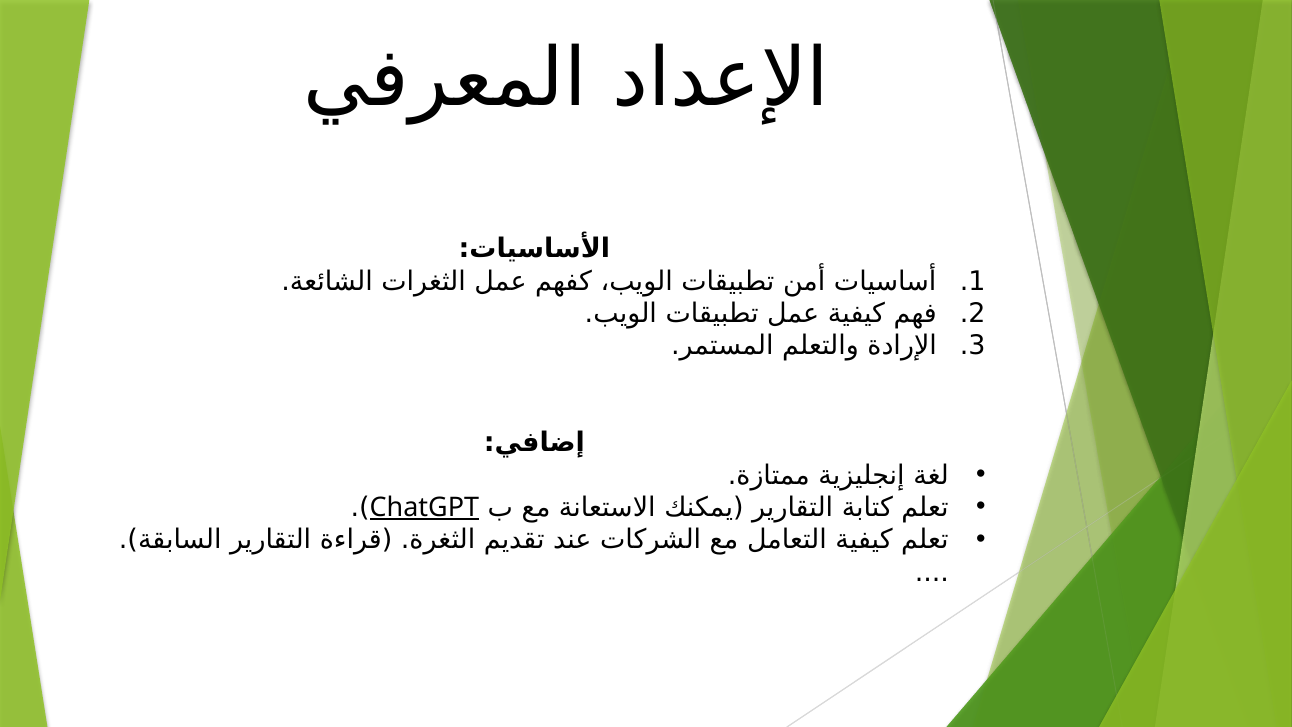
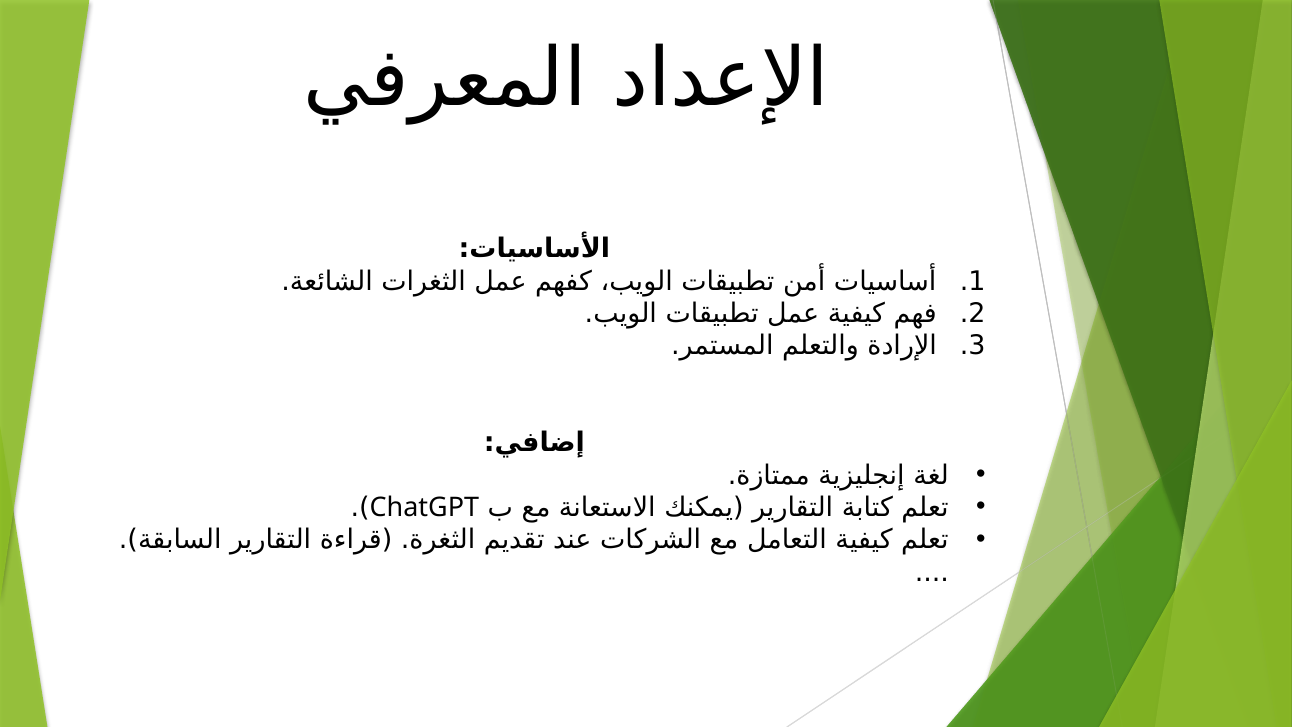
ChatGPT underline: present -> none (424, 507)
